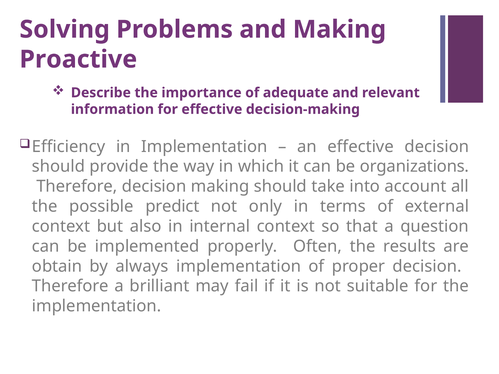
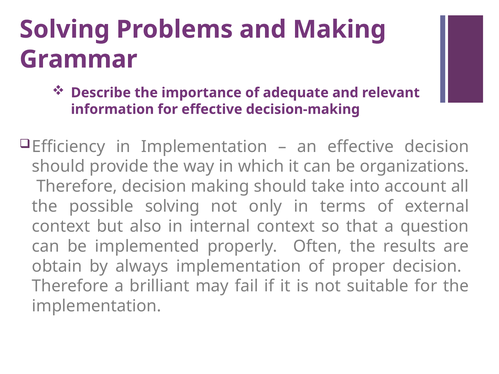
Proactive: Proactive -> Grammar (78, 59)
possible predict: predict -> solving (172, 207)
